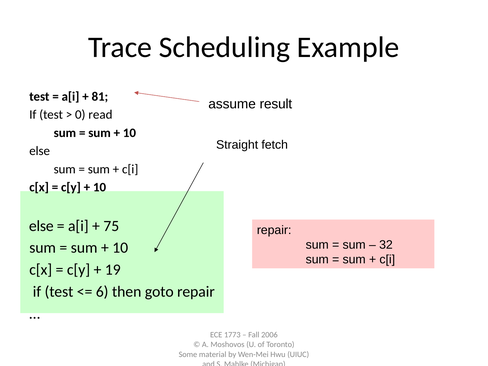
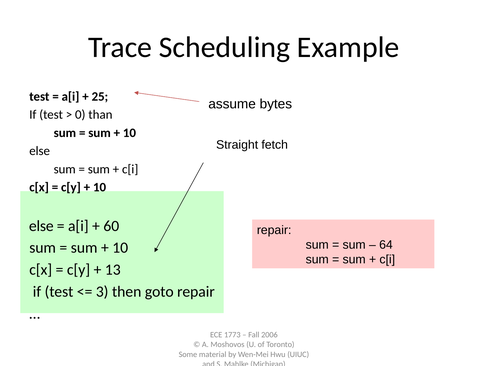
81: 81 -> 25 (100, 96)
result: result -> bytes (276, 104)
read: read -> than (100, 115)
75: 75 -> 60 (111, 226)
32: 32 -> 64 (386, 245)
19: 19 -> 13 (113, 270)
6: 6 -> 3 (102, 292)
